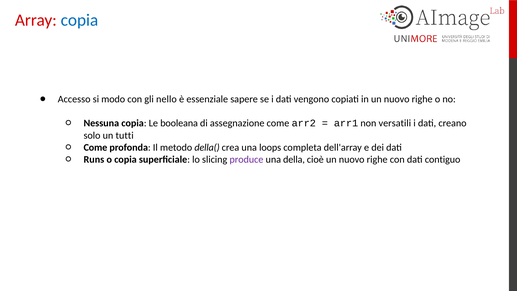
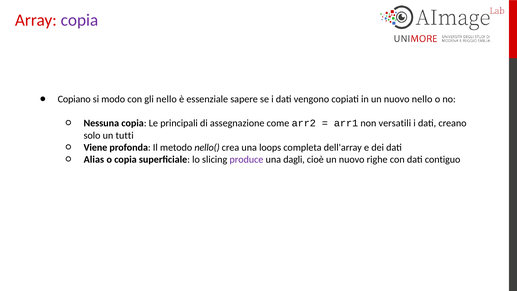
copia colour: blue -> purple (79, 20)
Accesso: Accesso -> Copiano (74, 99)
in un nuovo righe: righe -> nello (422, 99)
booleana: booleana -> principali (179, 123)
Come: Come -> Viene (95, 147)
della(: della( -> nello( (207, 147)
Runs: Runs -> Alias (94, 159)
della: della -> dagli (294, 159)
